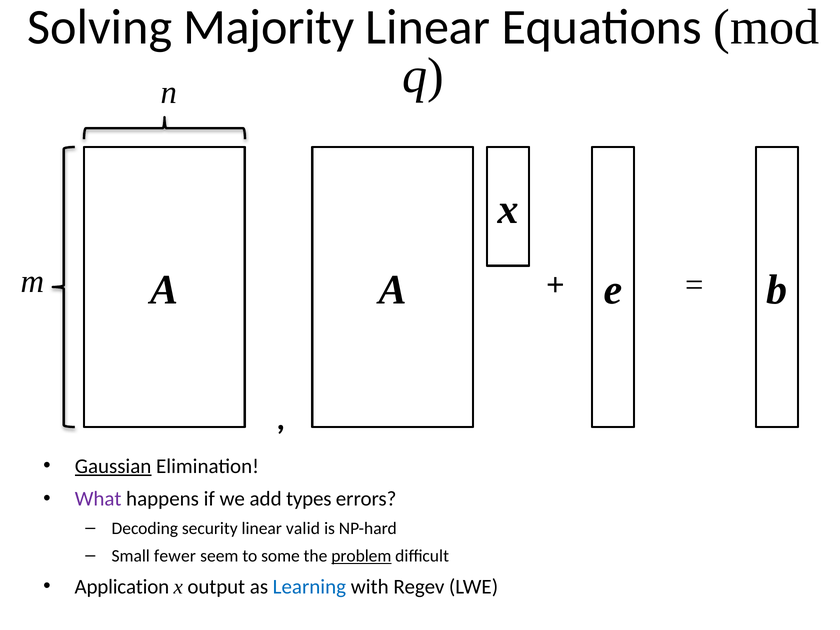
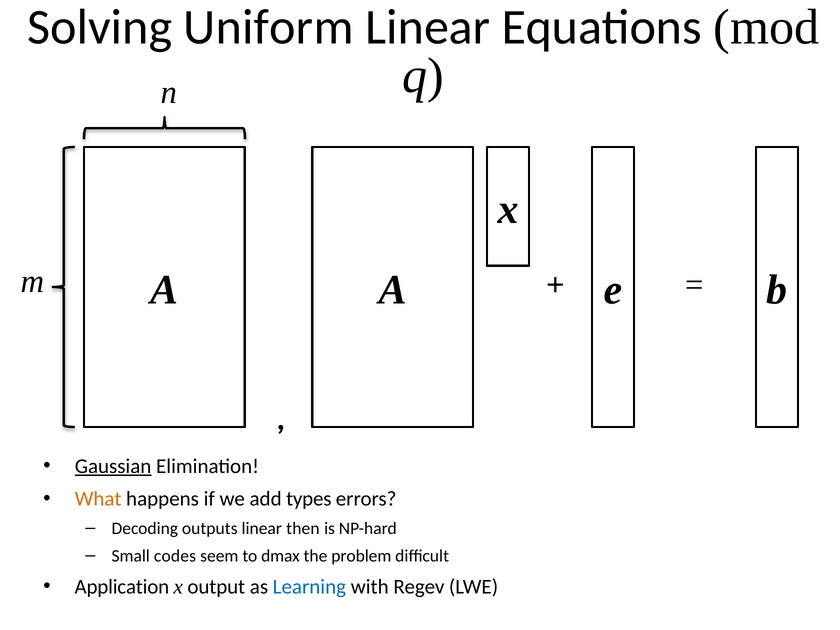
Majority: Majority -> Uniform (269, 27)
What colour: purple -> orange (98, 499)
security: security -> outputs (210, 528)
valid: valid -> then (303, 528)
fewer: fewer -> codes (175, 556)
some: some -> dmax (281, 556)
problem underline: present -> none (361, 556)
